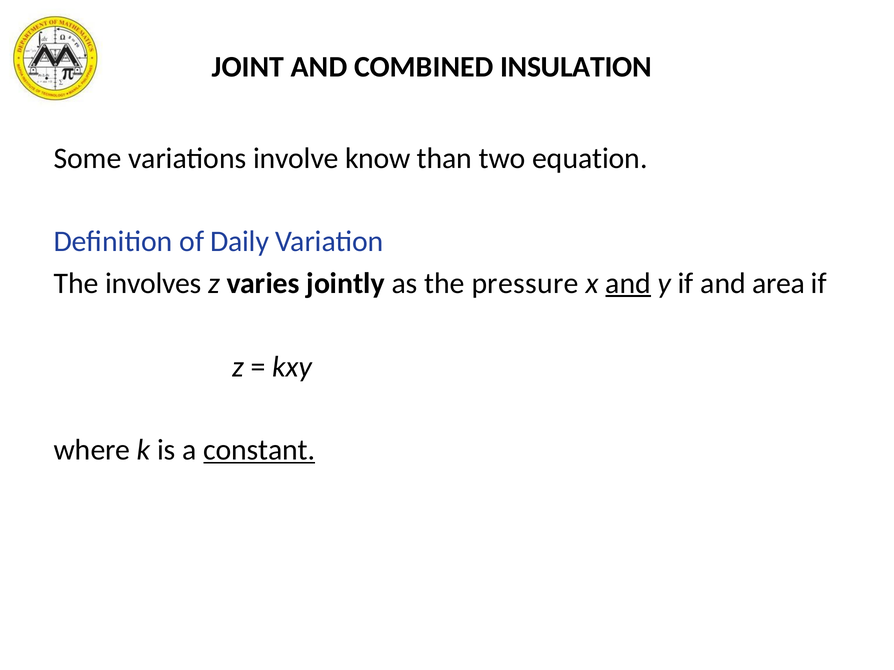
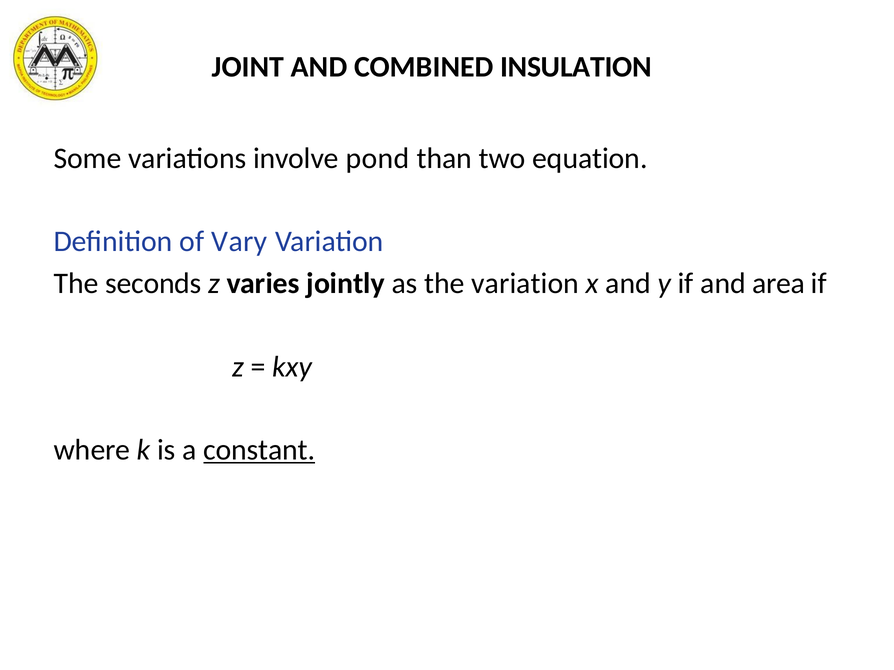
know: know -> pond (377, 158)
Daily: Daily -> Vary (239, 242)
involves: involves -> seconds (153, 284)
the pressure: pressure -> variation (525, 284)
and underline: present -> none (628, 284)
